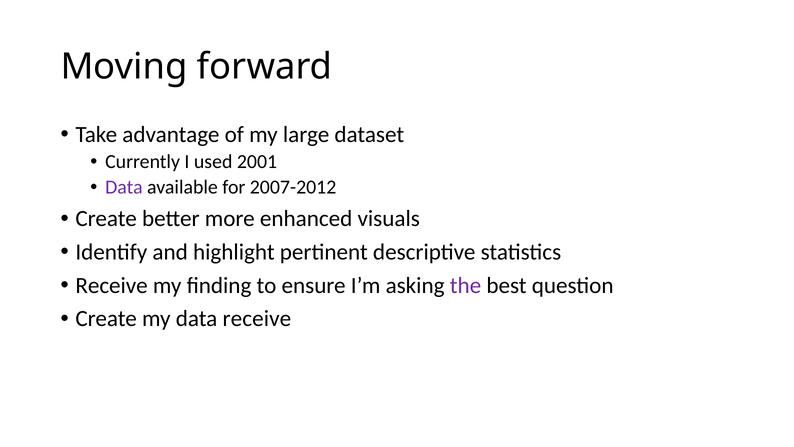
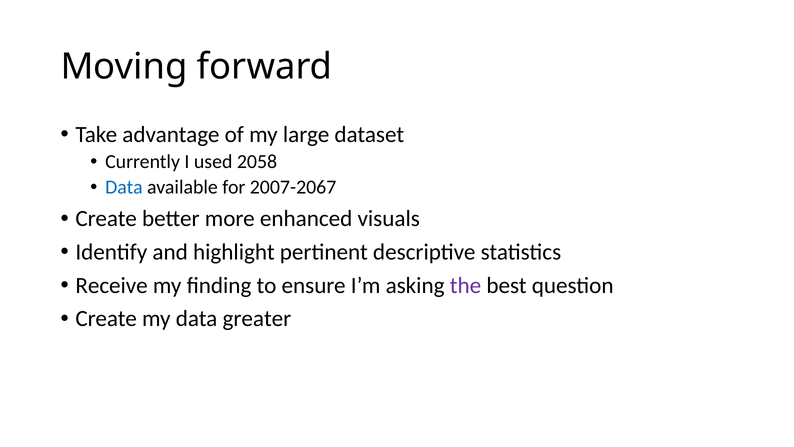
2001: 2001 -> 2058 (257, 162)
Data colour: purple -> blue (124, 187)
2007-2012: 2007-2012 -> 2007-2067 (293, 187)
data receive: receive -> greater (257, 319)
